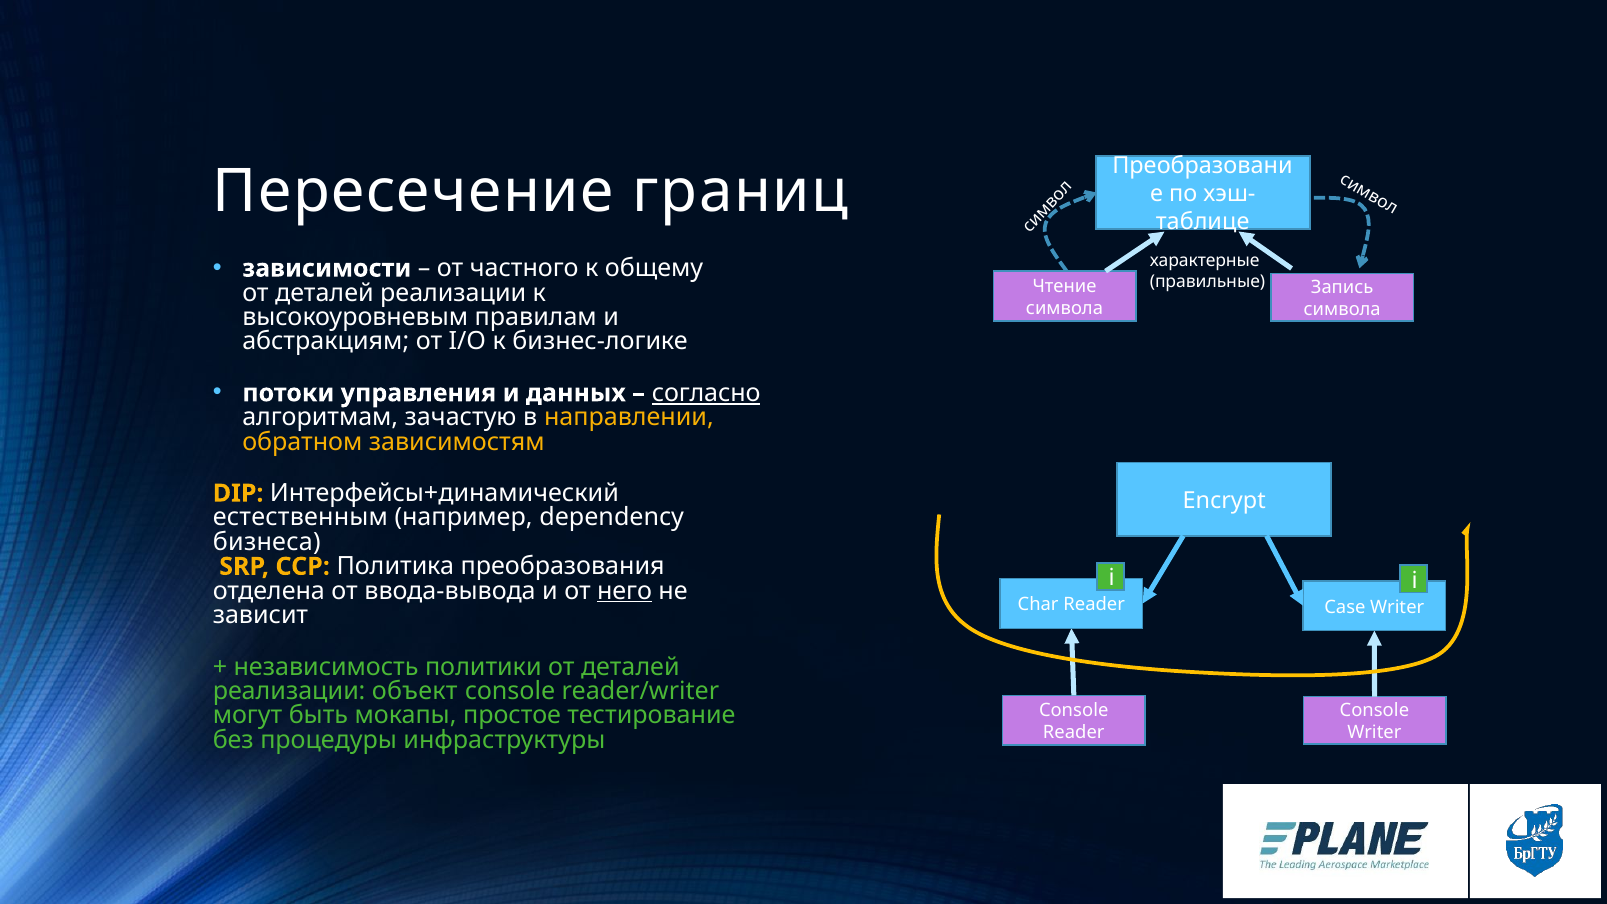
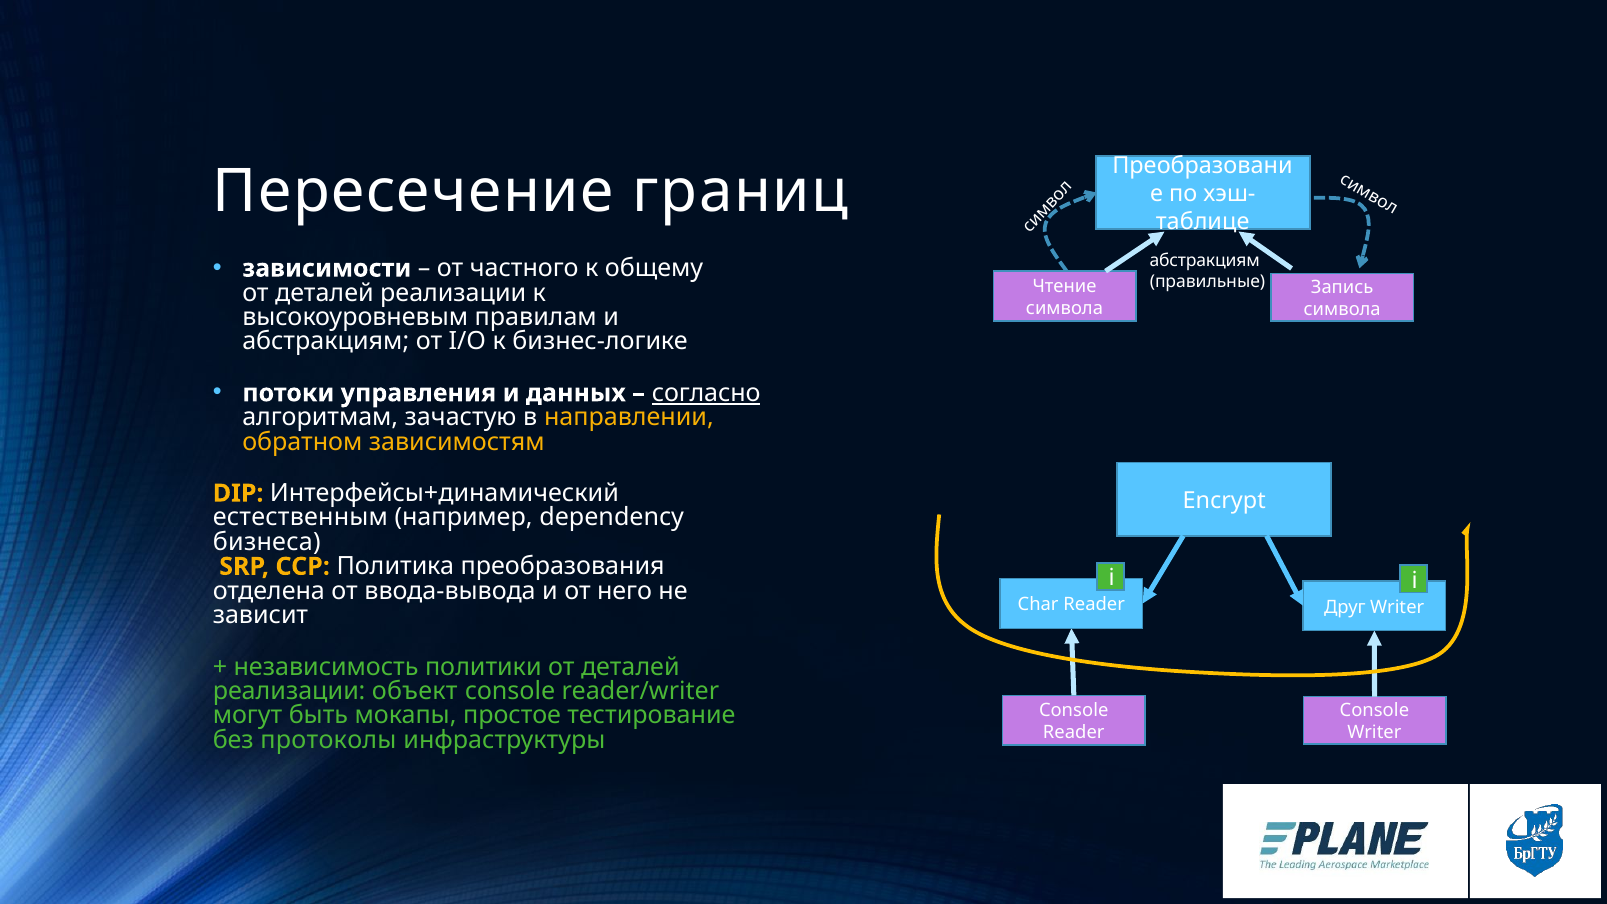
характерные: характерные -> абстракциям (1205, 260)
него underline: present -> none (625, 591)
Case: Case -> Друг (1345, 607)
процедуры: процедуры -> протоколы (328, 740)
